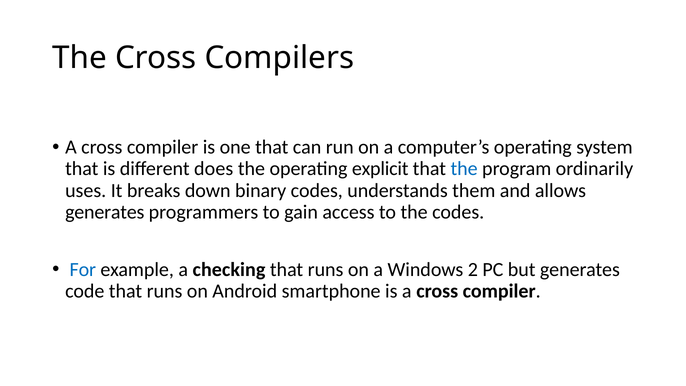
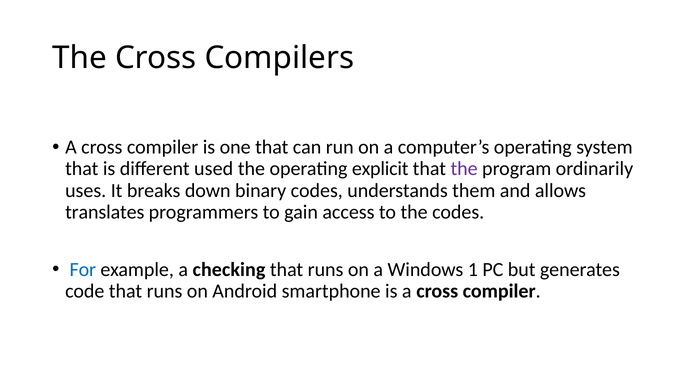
does: does -> used (214, 169)
the colour: blue -> purple (464, 169)
generates: generates -> translates (105, 212)
2: 2 -> 1 (473, 270)
